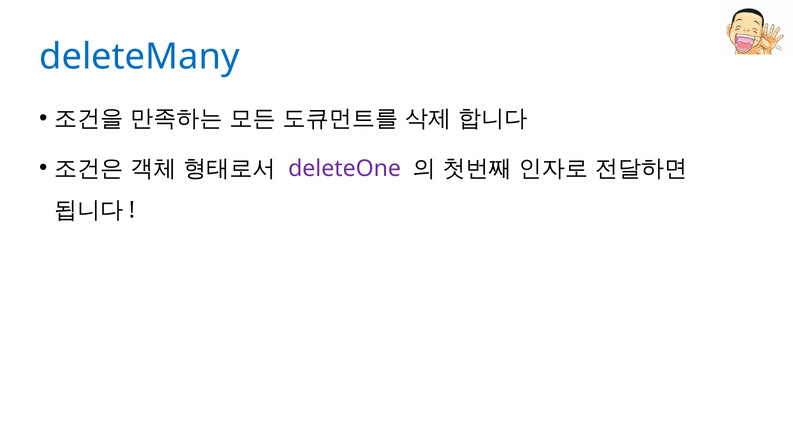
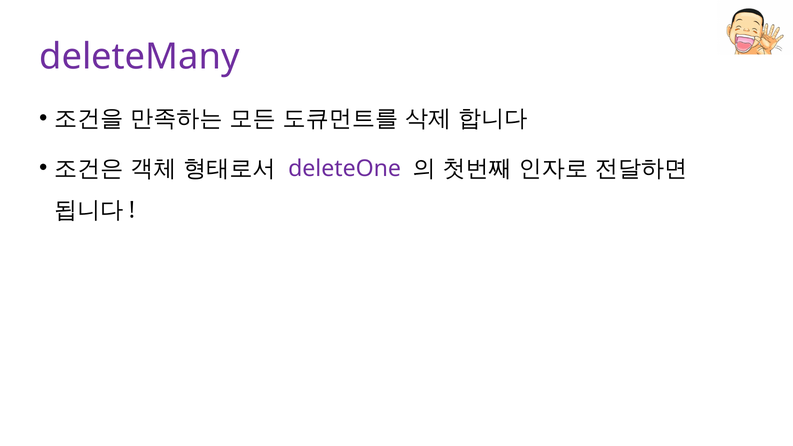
deleteMany colour: blue -> purple (139, 57)
